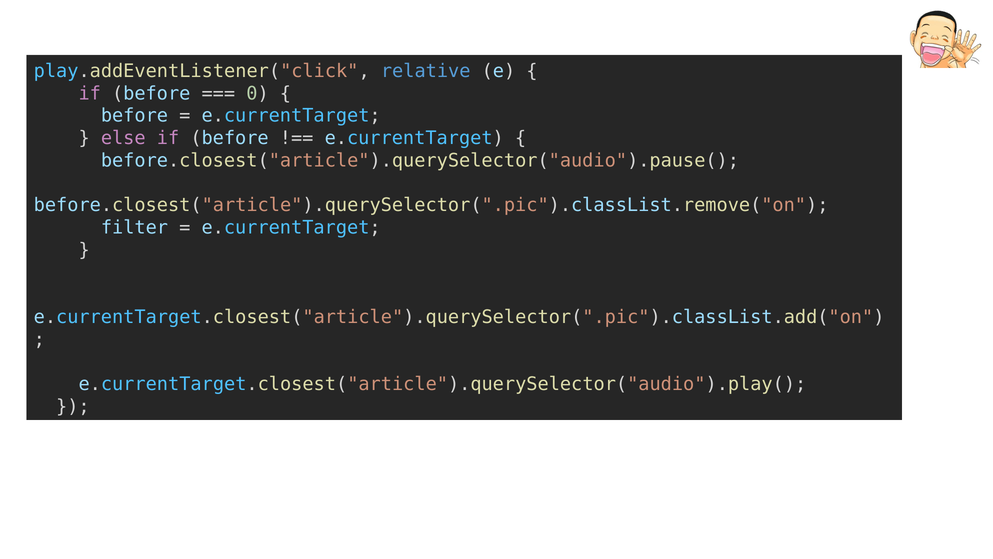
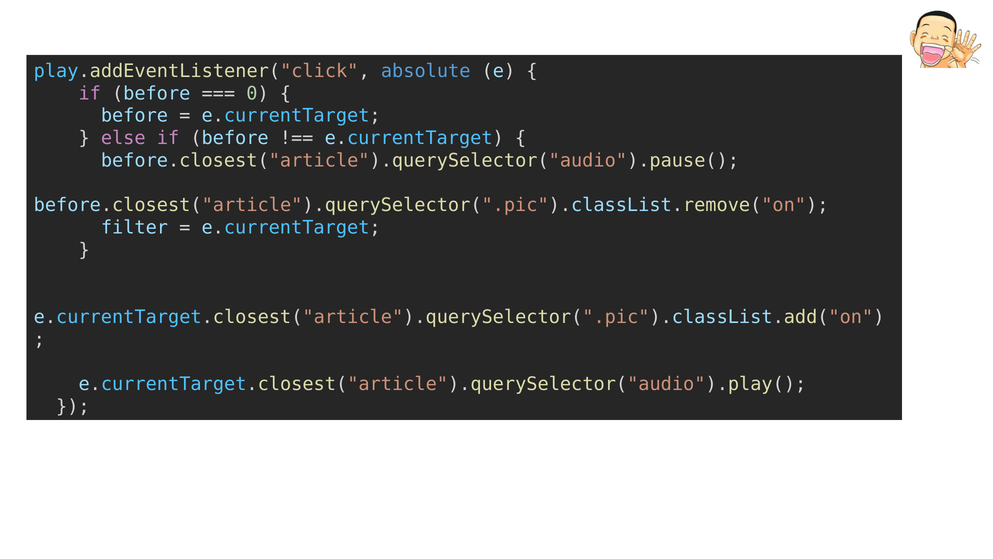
relative: relative -> absolute (426, 71)
